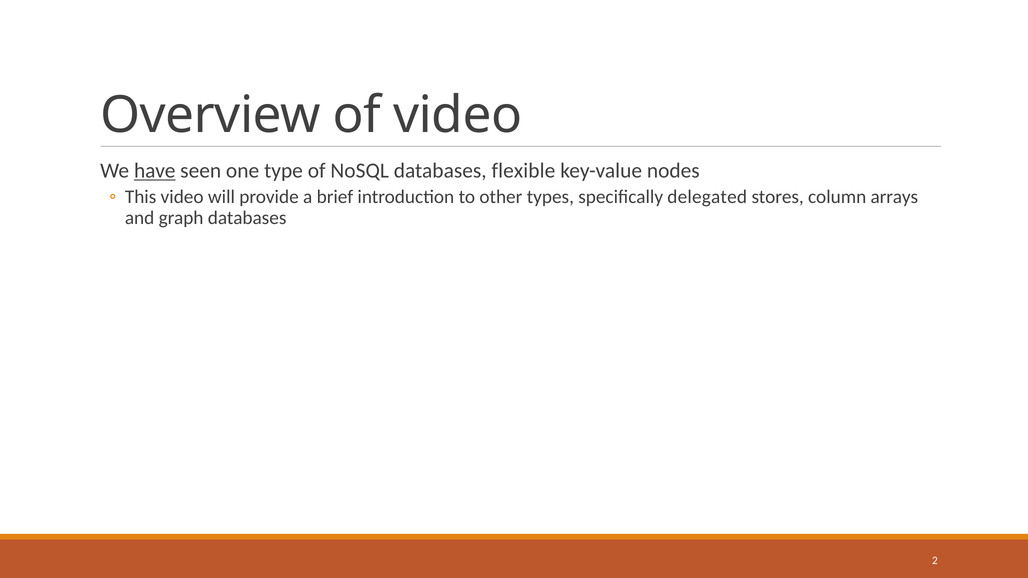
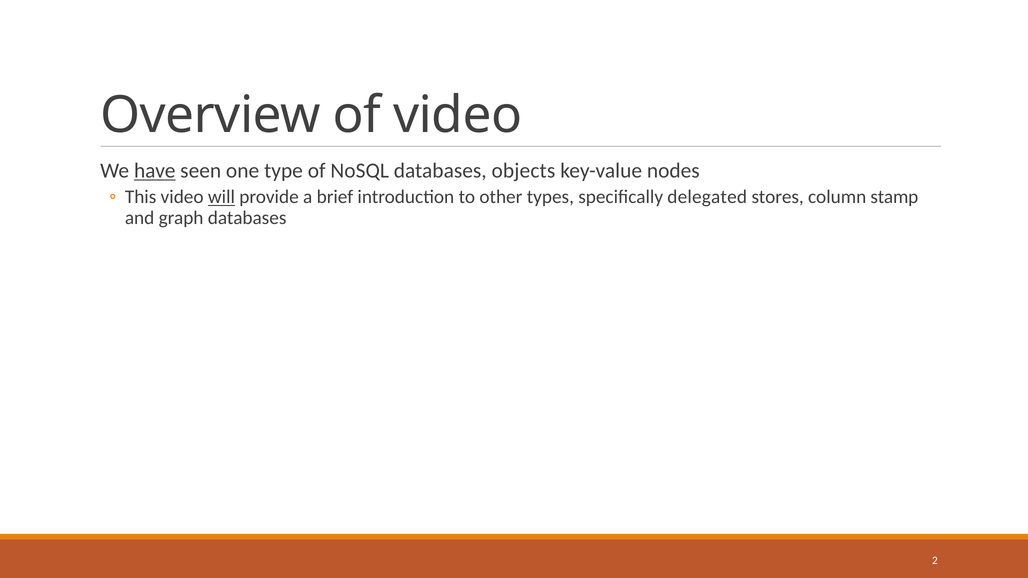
flexible: flexible -> objects (523, 171)
will underline: none -> present (221, 197)
arrays: arrays -> stamp (894, 197)
